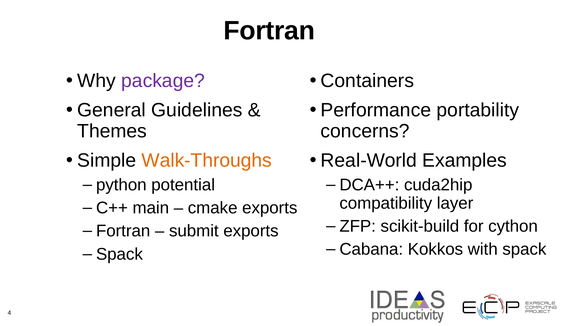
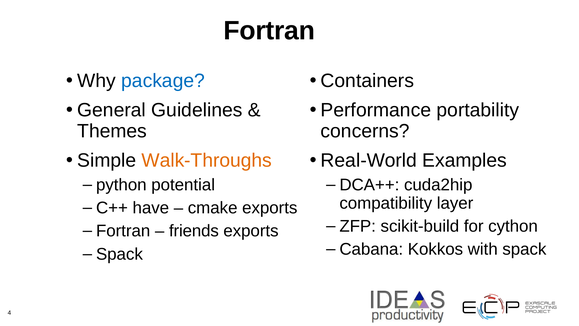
package colour: purple -> blue (163, 81)
main: main -> have (151, 208)
submit: submit -> friends (194, 231)
